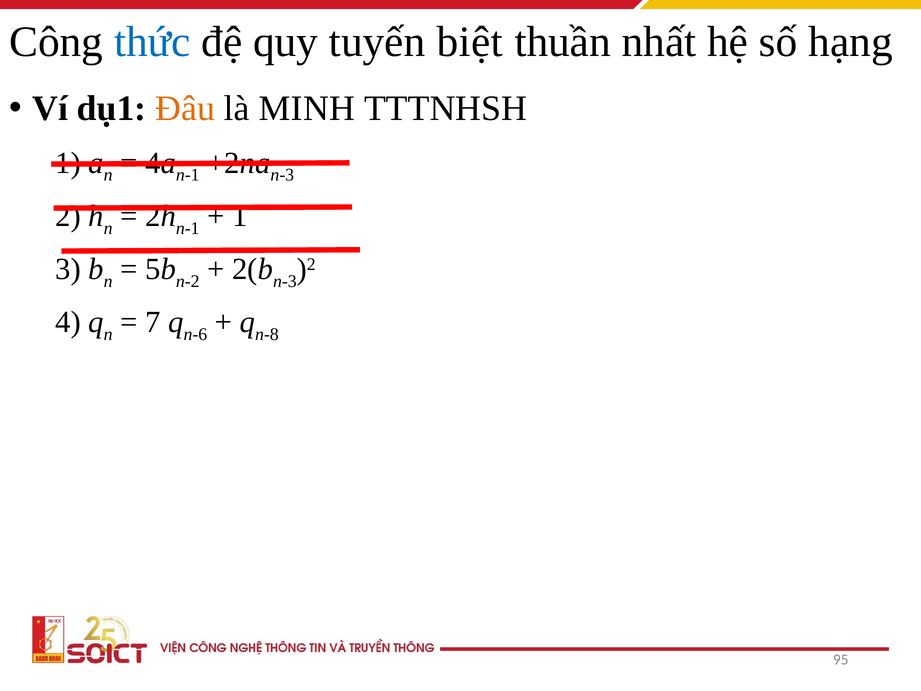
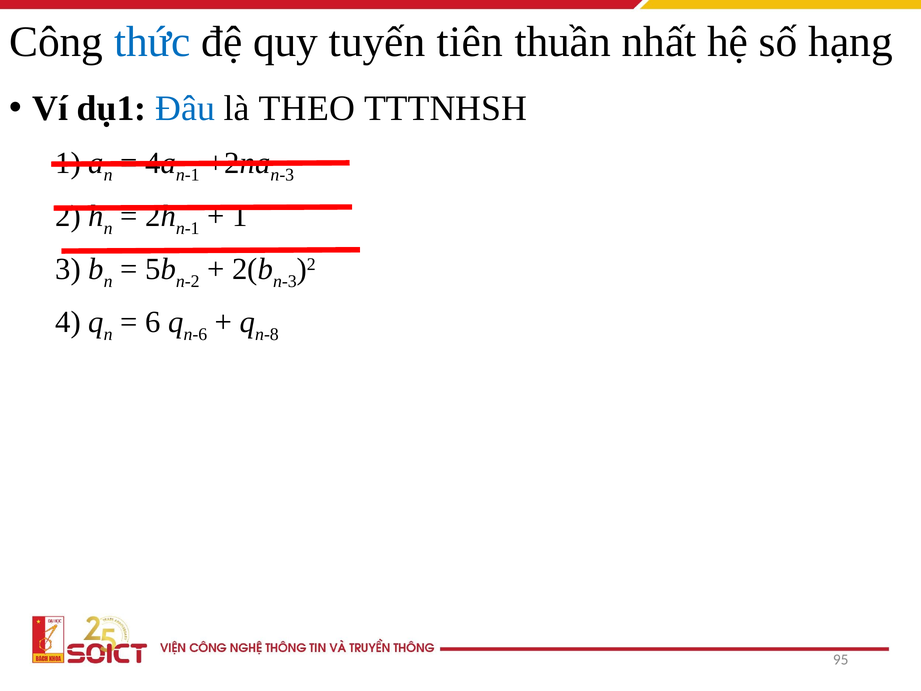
biệt: biệt -> tiên (470, 42)
Đâu colour: orange -> blue (185, 108)
MINH: MINH -> THEO (307, 108)
7: 7 -> 6 (153, 322)
